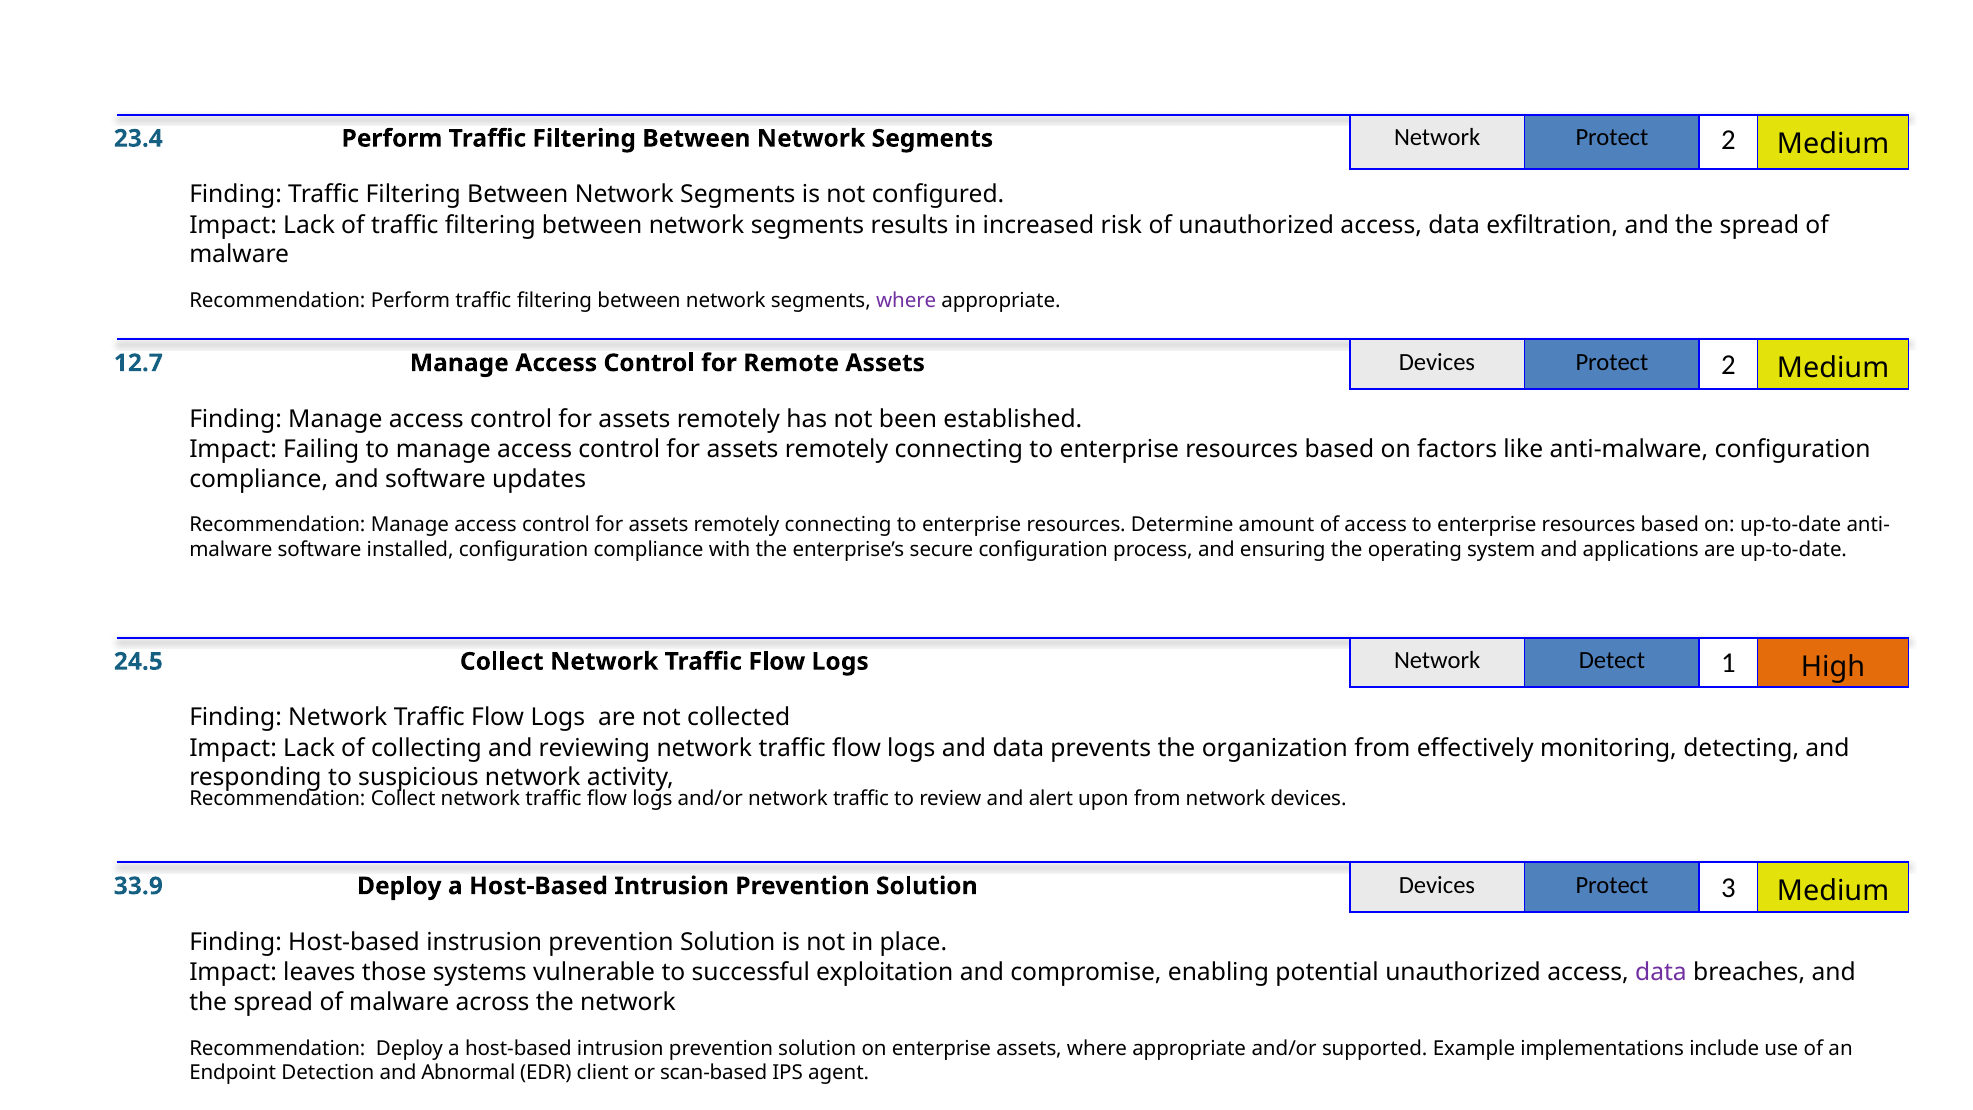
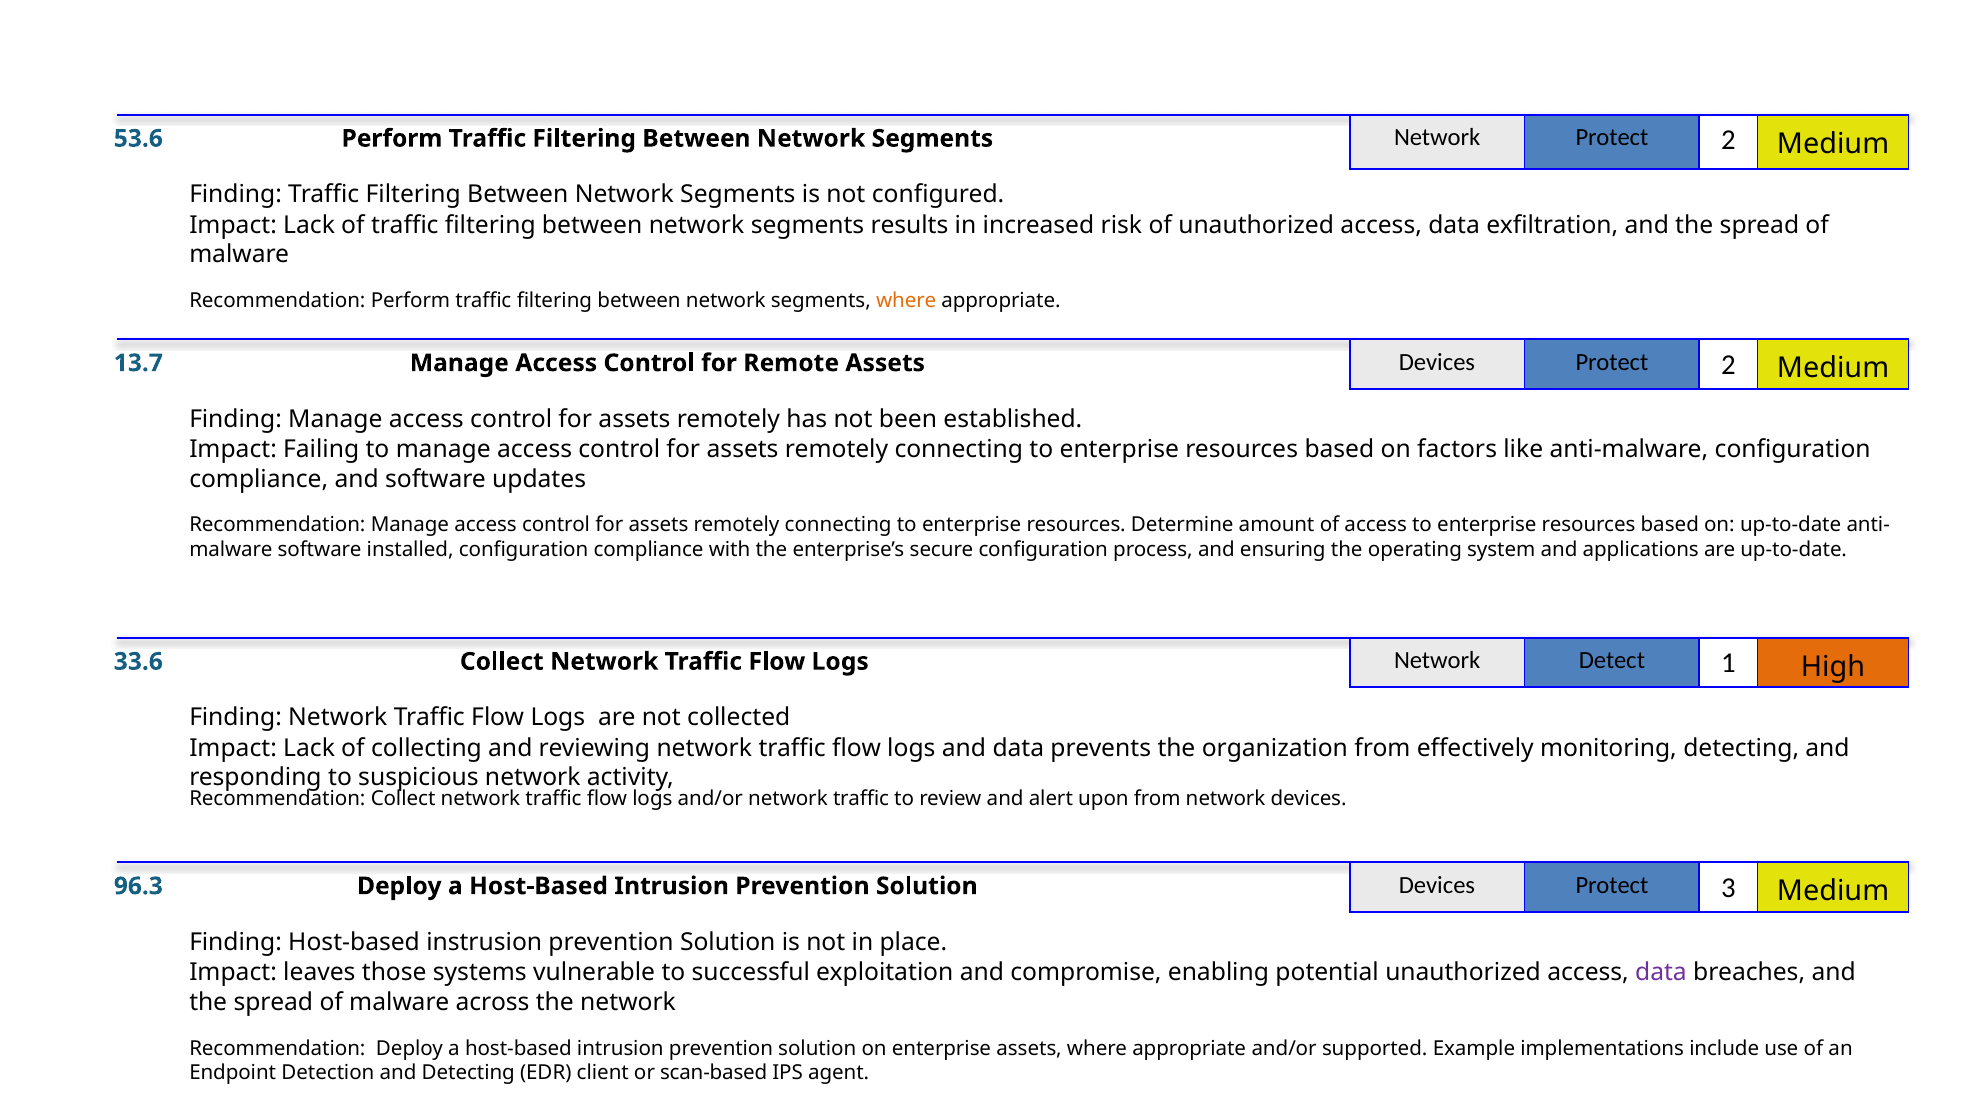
23.4: 23.4 -> 53.6 (138, 139)
where colour: purple -> orange (906, 301)
12.7: 12.7 -> 13.7 (138, 363)
24.5: 24.5 -> 33.6 (138, 661)
33.9: 33.9 -> 96.3 (138, 886)
and Abnormal: Abnormal -> Detecting (468, 1073)
